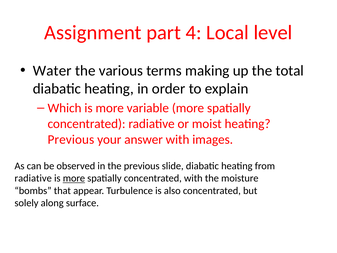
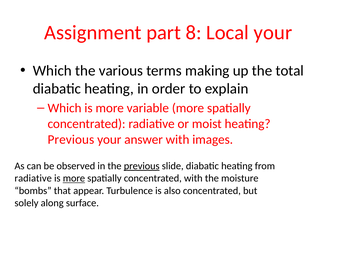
4: 4 -> 8 (194, 33)
Local level: level -> your (273, 33)
Water: Water -> Which (52, 71)
previous underline: none -> present (142, 166)
